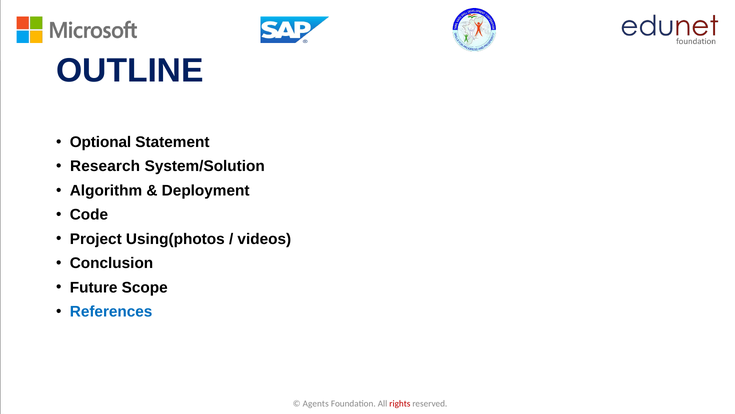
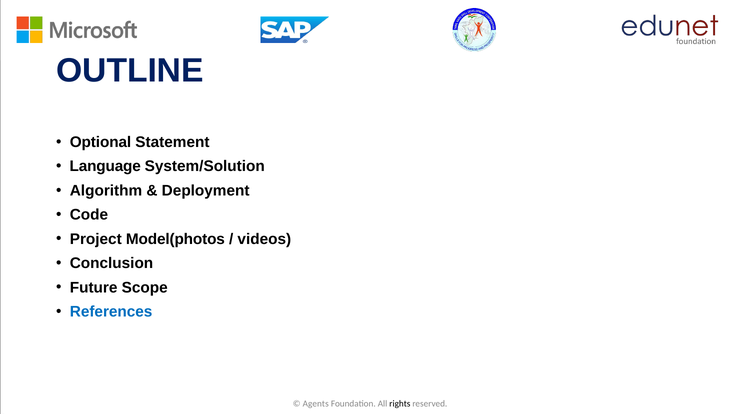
Research: Research -> Language (105, 166)
Using(photos: Using(photos -> Model(photos (175, 239)
rights colour: red -> black (400, 403)
